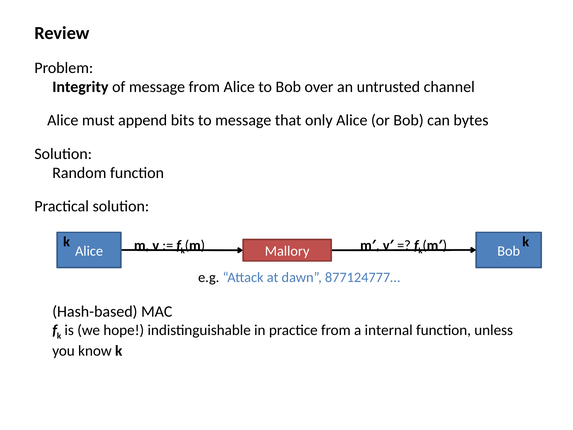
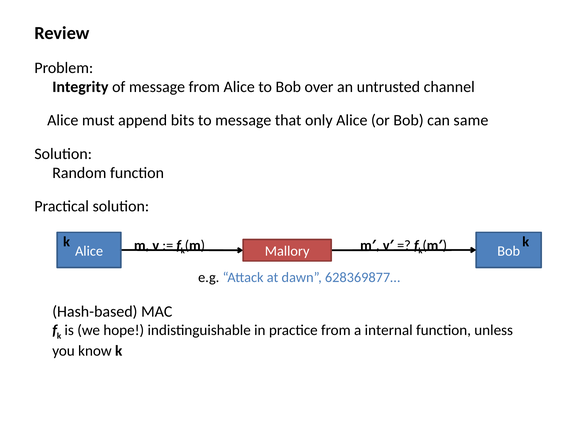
bytes: bytes -> same (471, 120)
877124777…: 877124777… -> 628369877… (363, 277)
